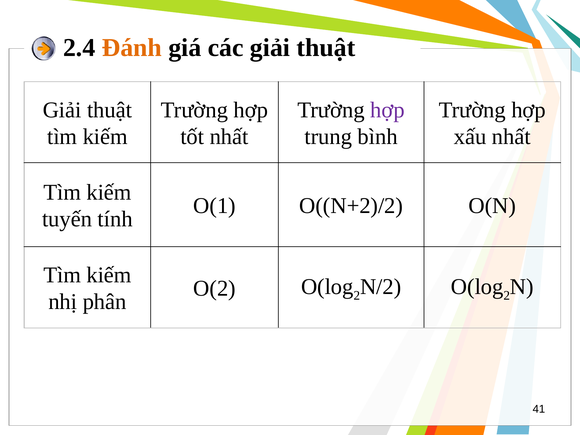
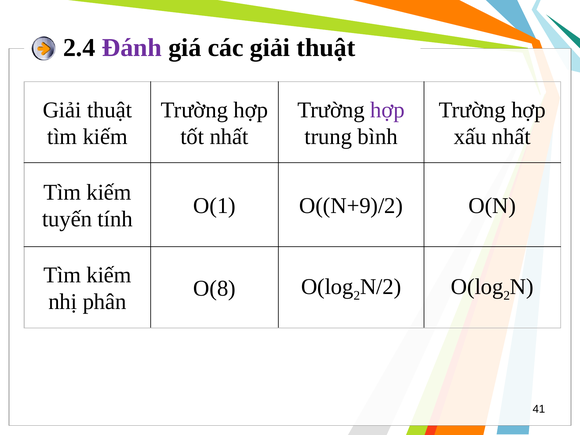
Đánh colour: orange -> purple (132, 48)
O((N+2)/2: O((N+2)/2 -> O((N+9)/2 (351, 206)
O(2: O(2 -> O(8 (215, 288)
